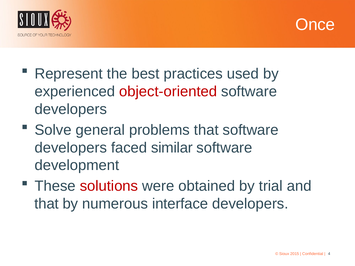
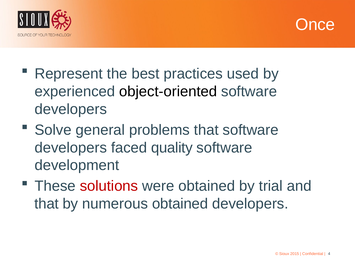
object-oriented colour: red -> black (168, 92)
similar: similar -> quality (172, 148)
numerous interface: interface -> obtained (180, 204)
